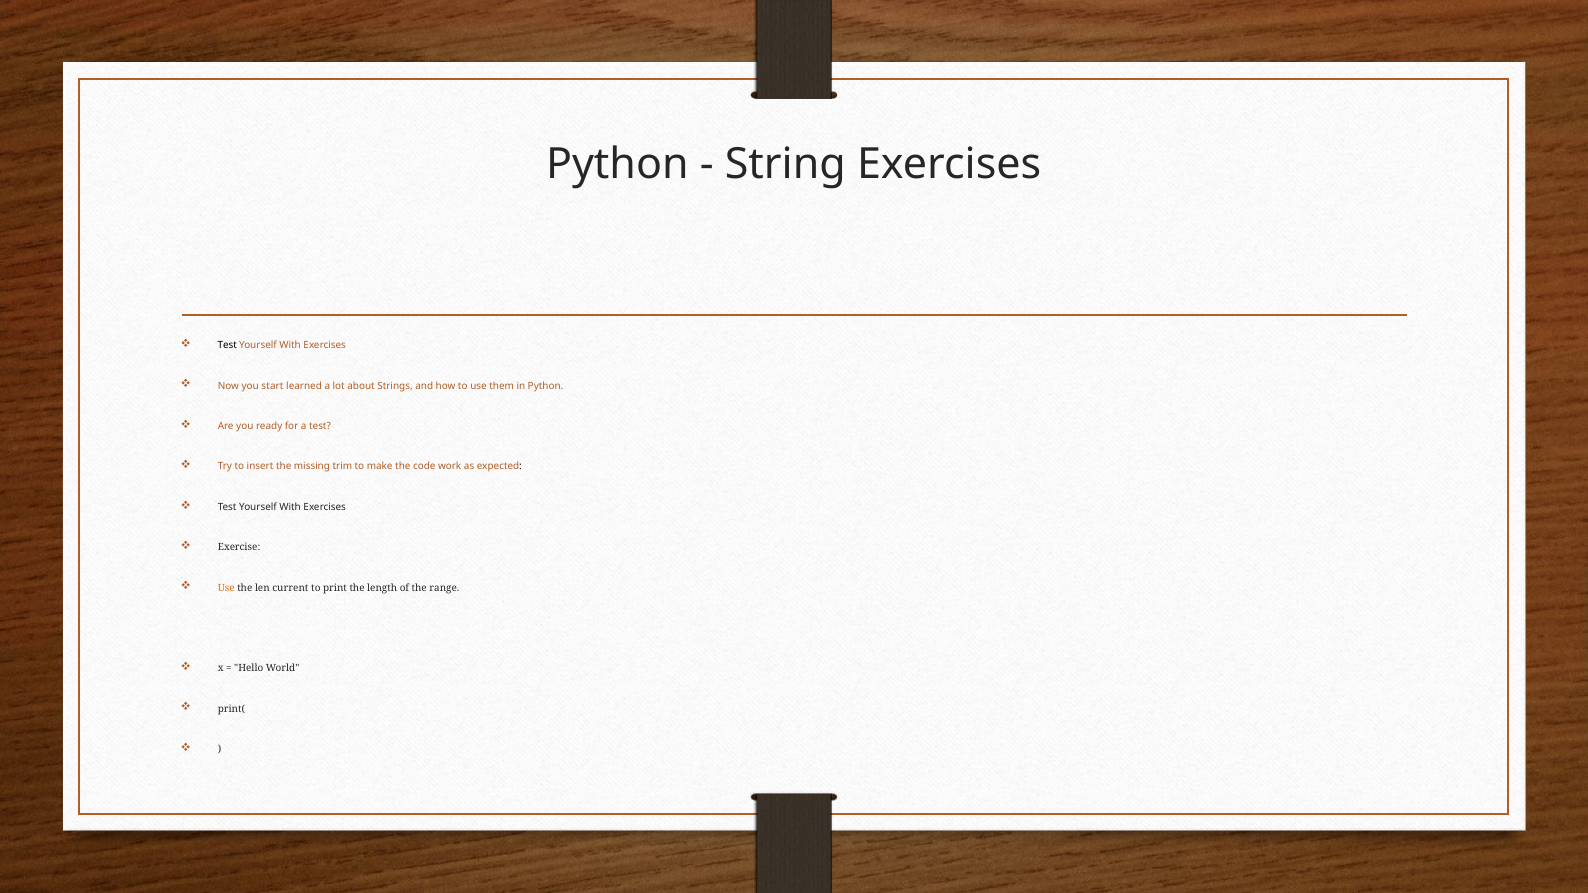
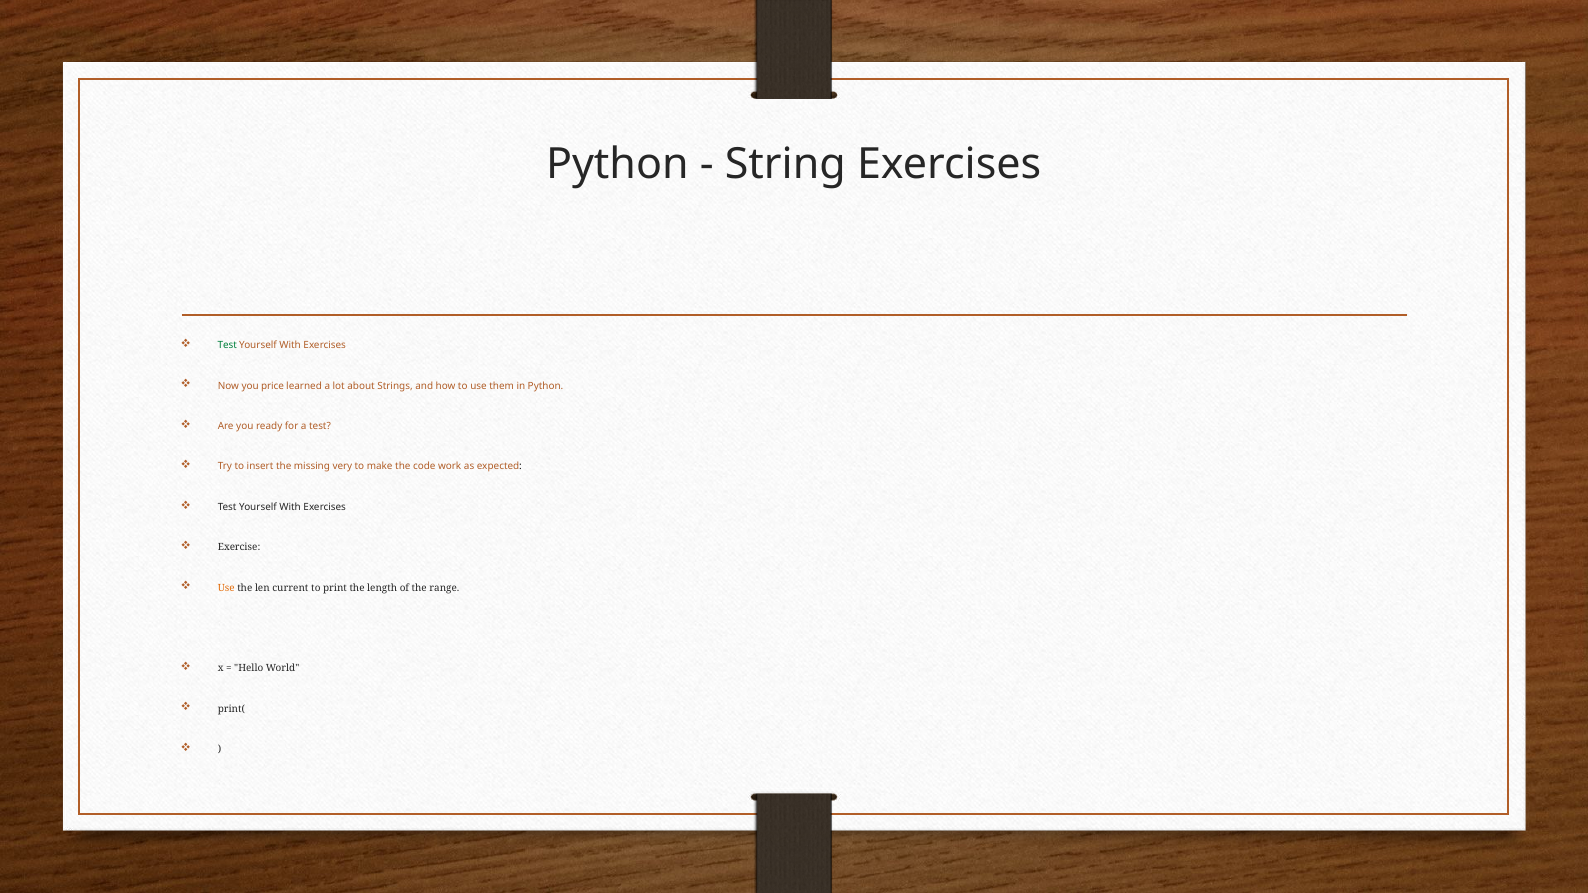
Test colour: black -> green (227, 346)
start: start -> price (273, 386)
trim: trim -> very (342, 467)
